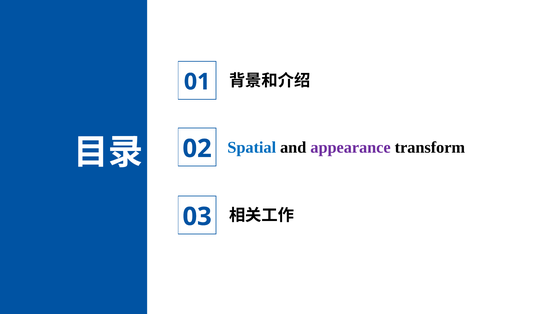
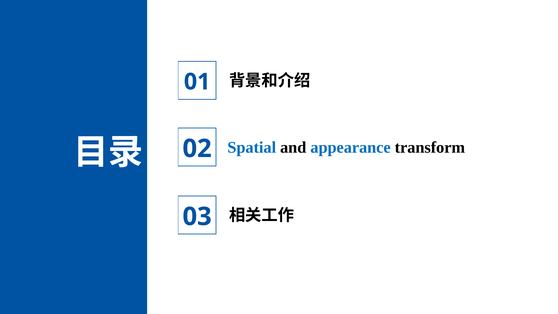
appearance colour: purple -> blue (351, 147)
